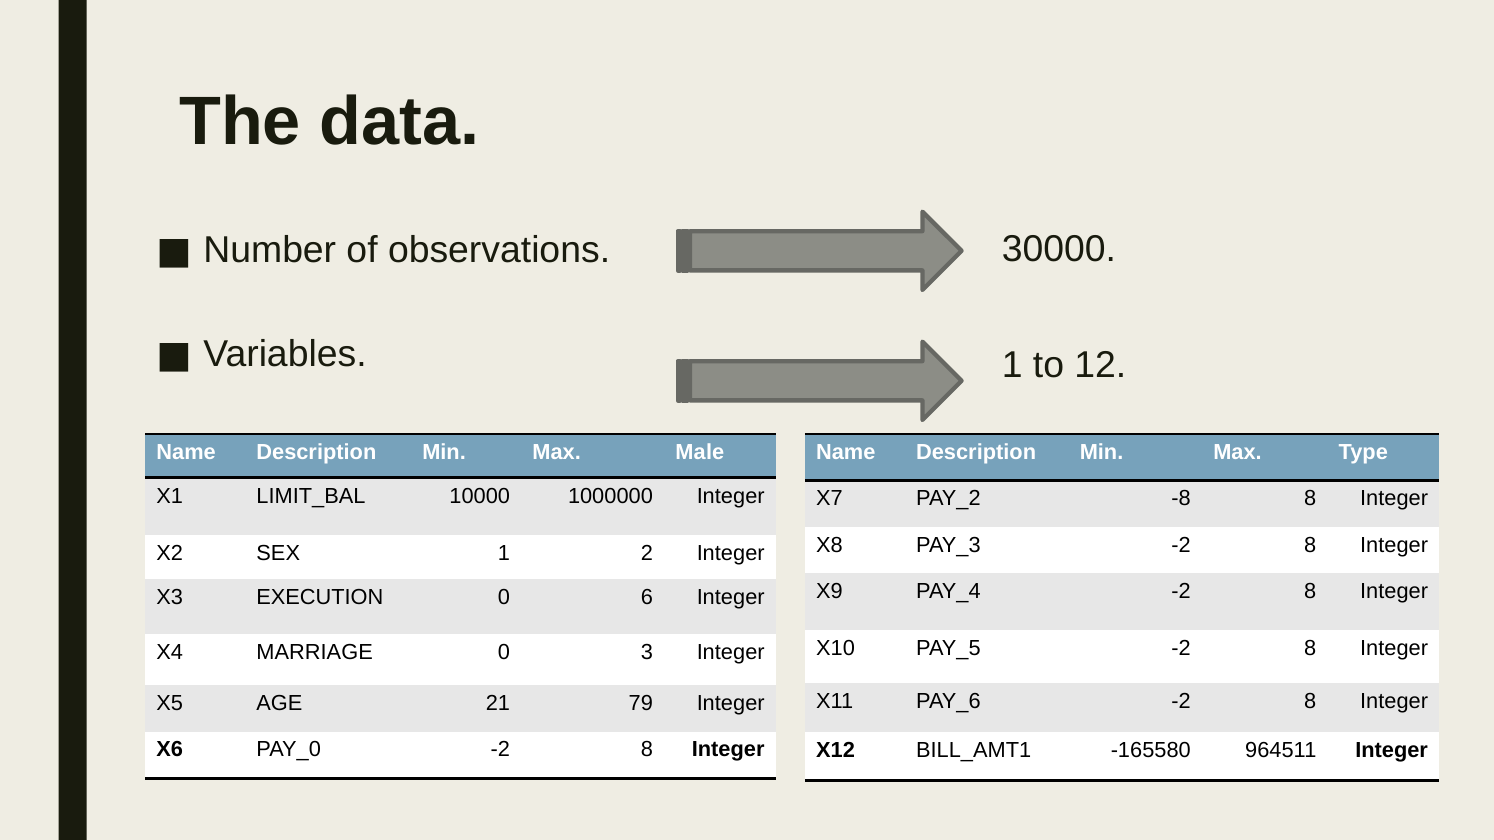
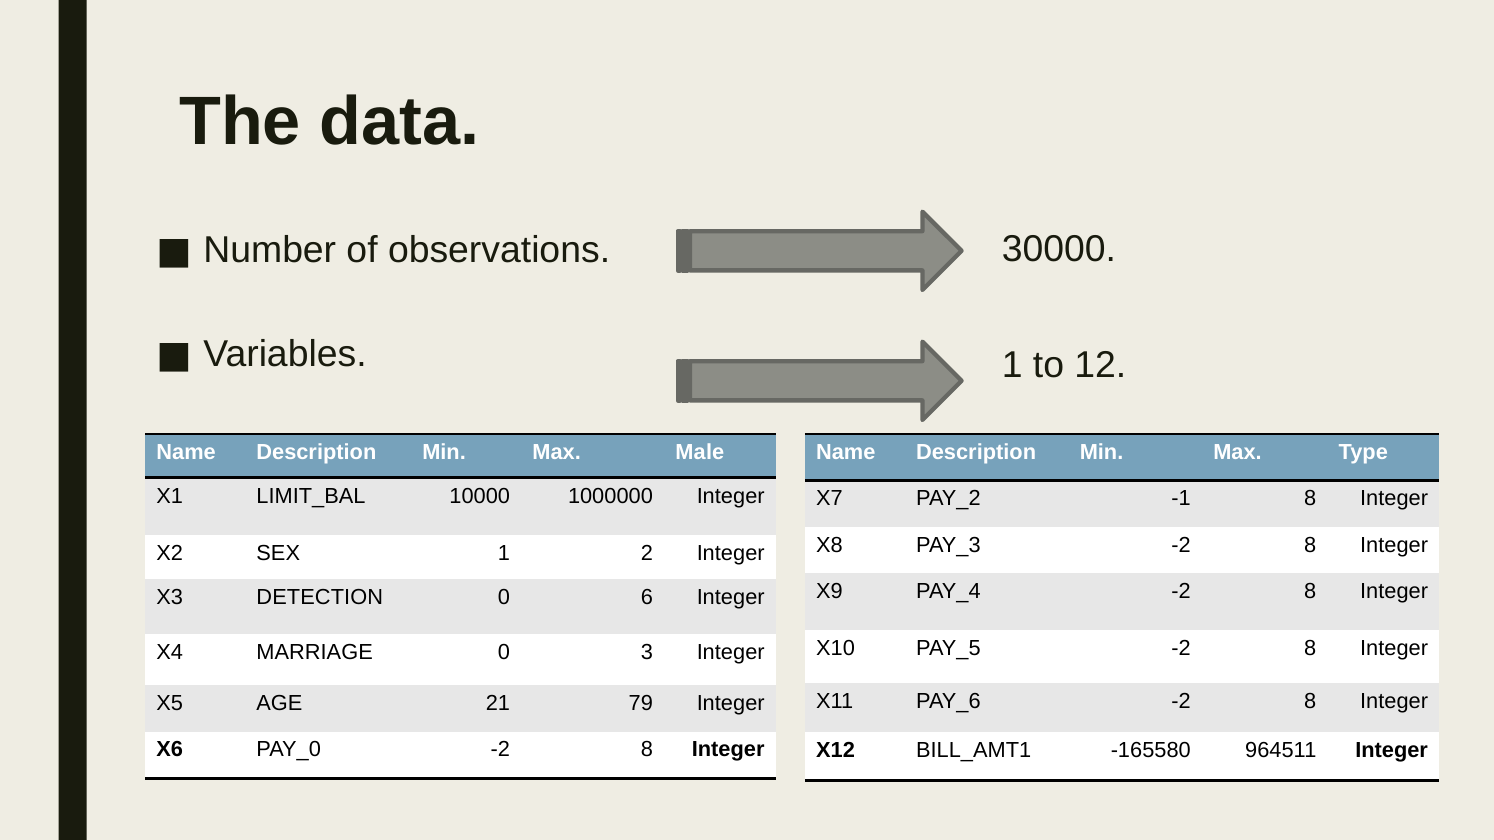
-8: -8 -> -1 (1181, 499)
EXECUTION: EXECUTION -> DETECTION (320, 597)
